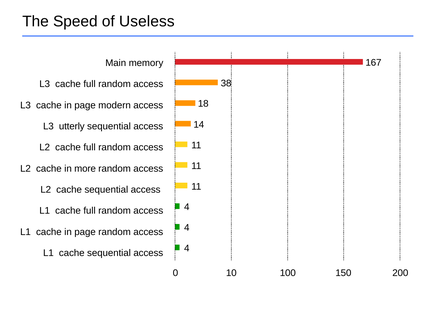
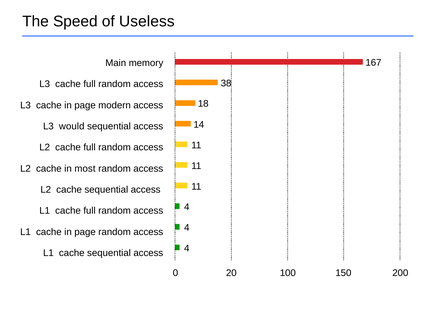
utterly: utterly -> would (72, 126)
more: more -> most (85, 169)
10: 10 -> 20 (231, 273)
